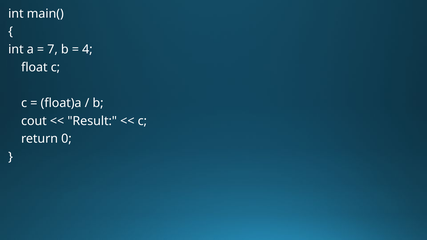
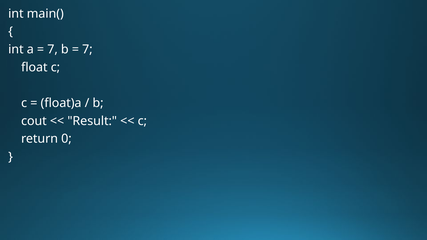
4: 4 -> 7 (87, 49)
